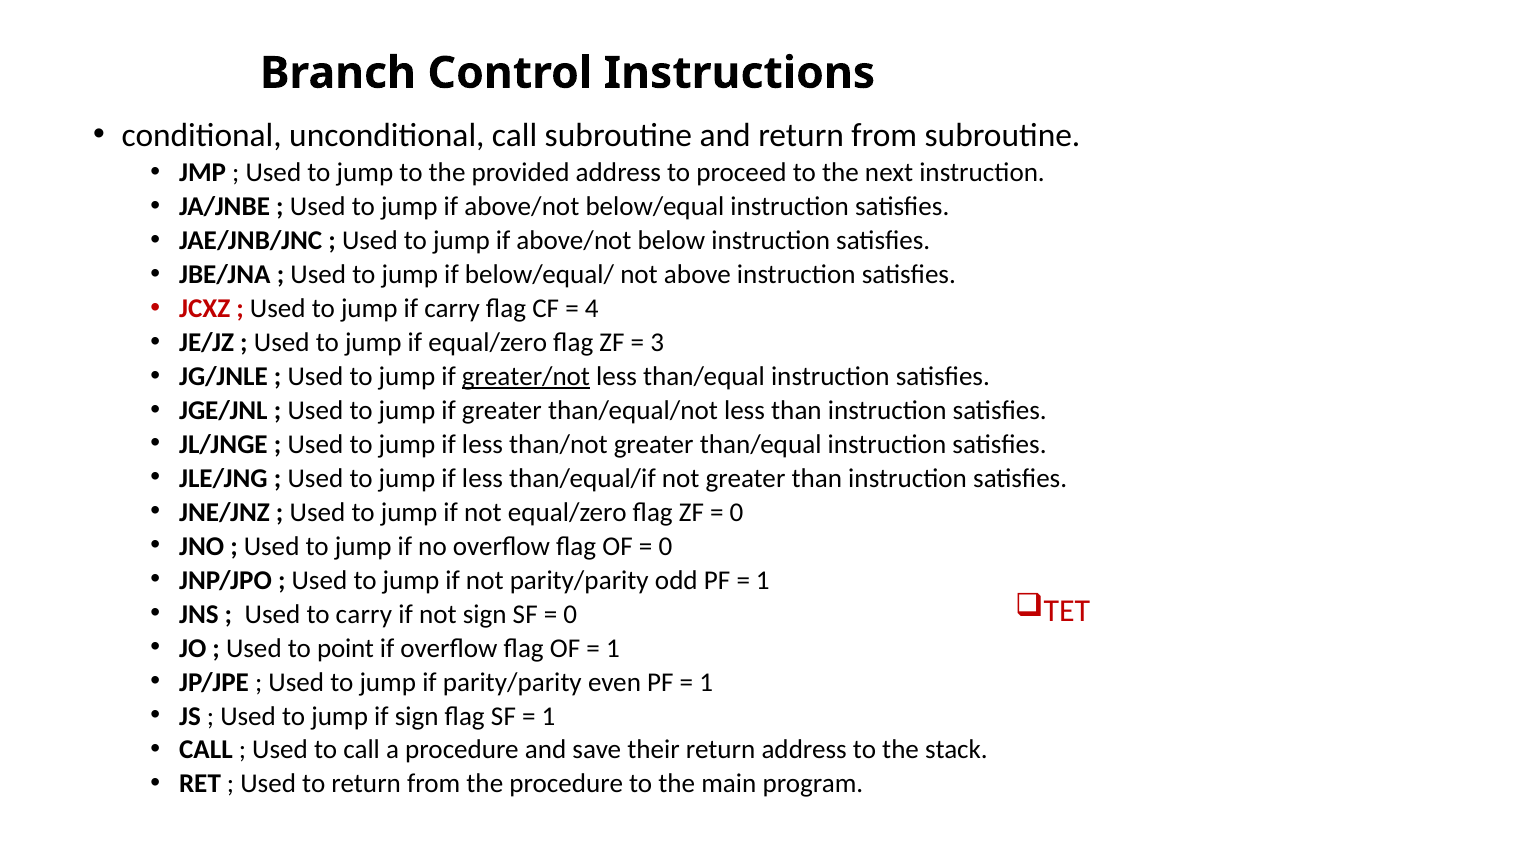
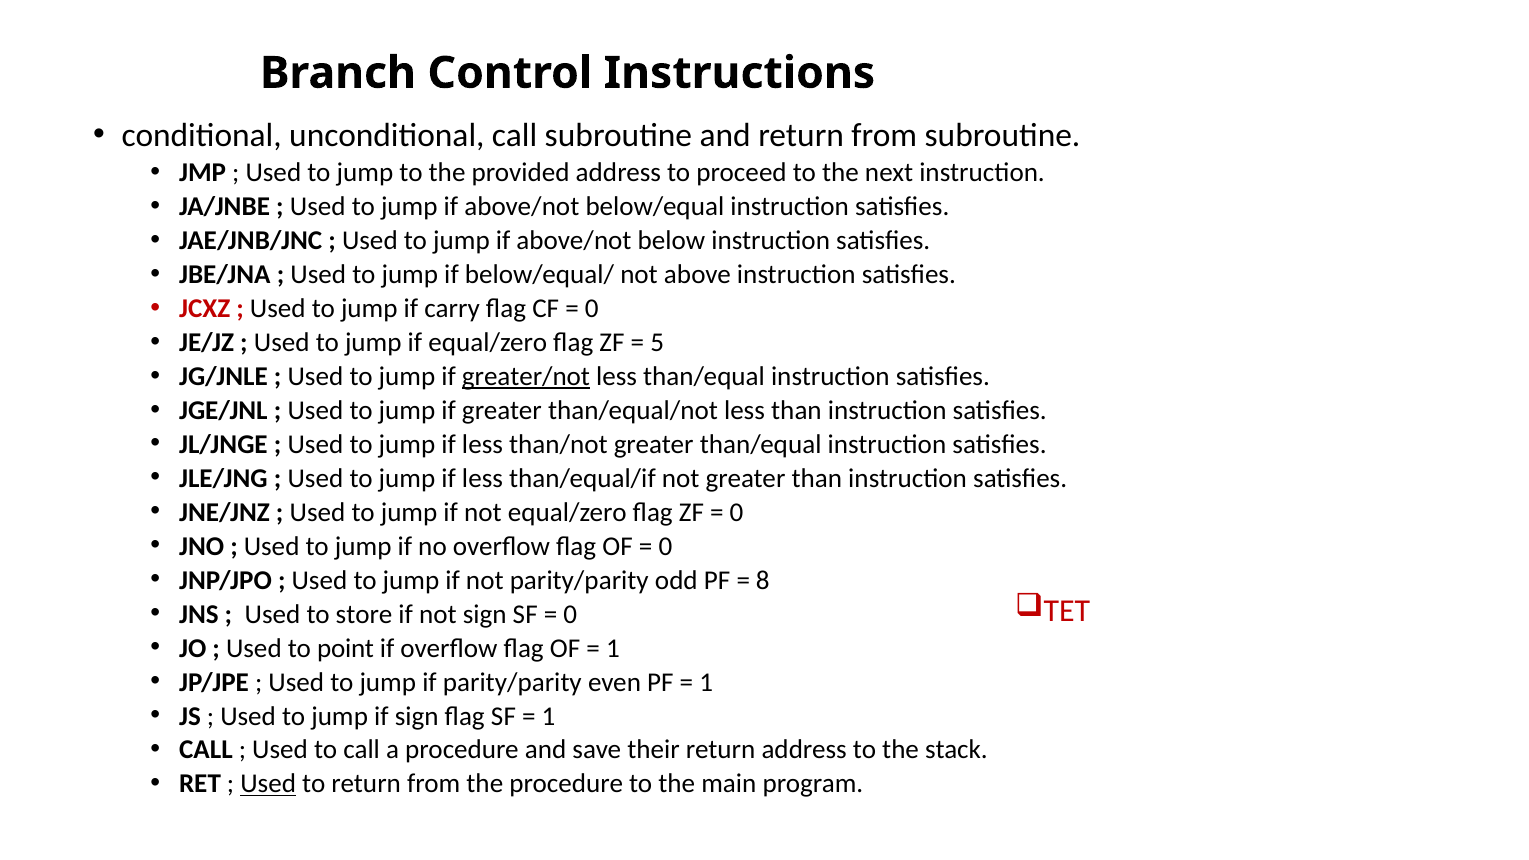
4: 4 -> 0 (592, 309)
3: 3 -> 5 (657, 343)
1: 1 -> 8 (763, 580)
to carry: carry -> store (364, 614)
Used underline: none -> present (268, 784)
